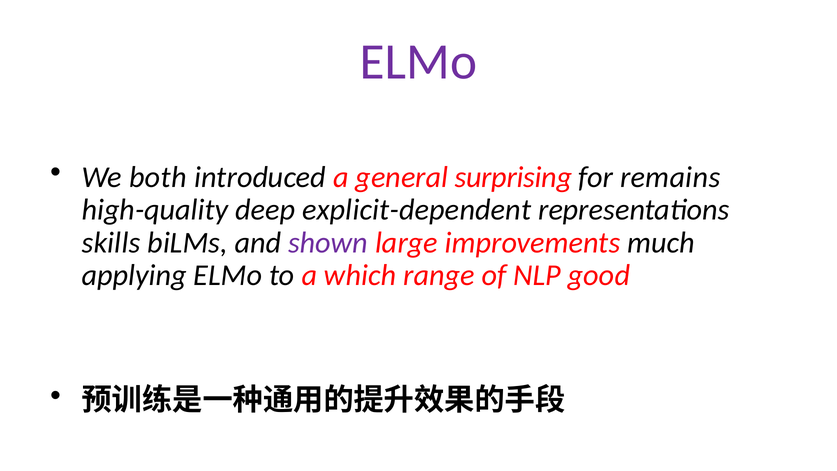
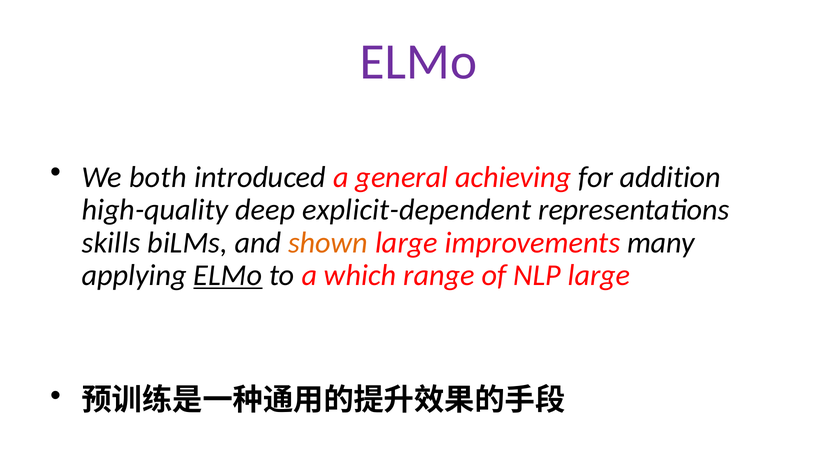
surprising: surprising -> achieving (513, 177)
remains: remains -> addition (670, 177)
shown colour: purple -> orange (328, 242)
much: much -> many (661, 242)
ELMo underline: none -> present (228, 275)
NLP good: good -> large (599, 275)
